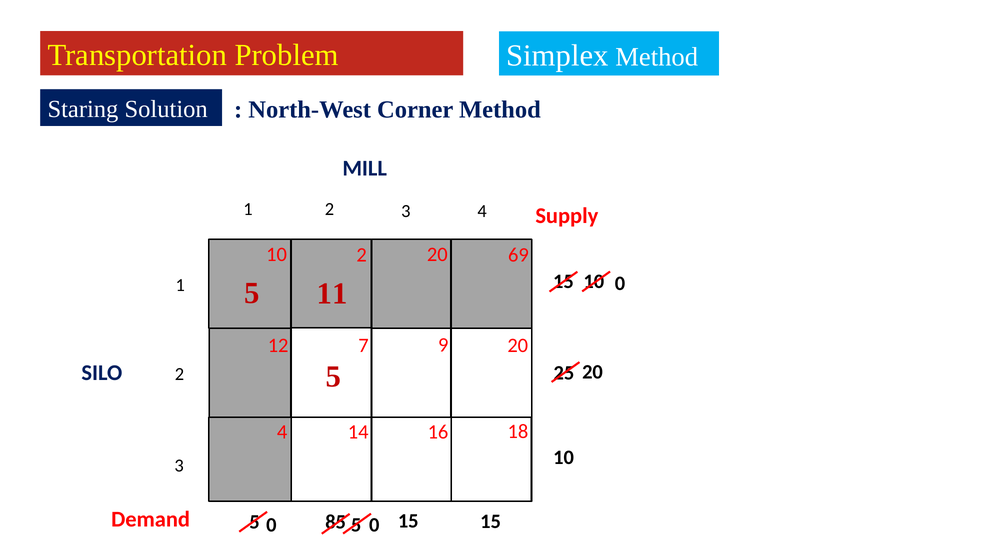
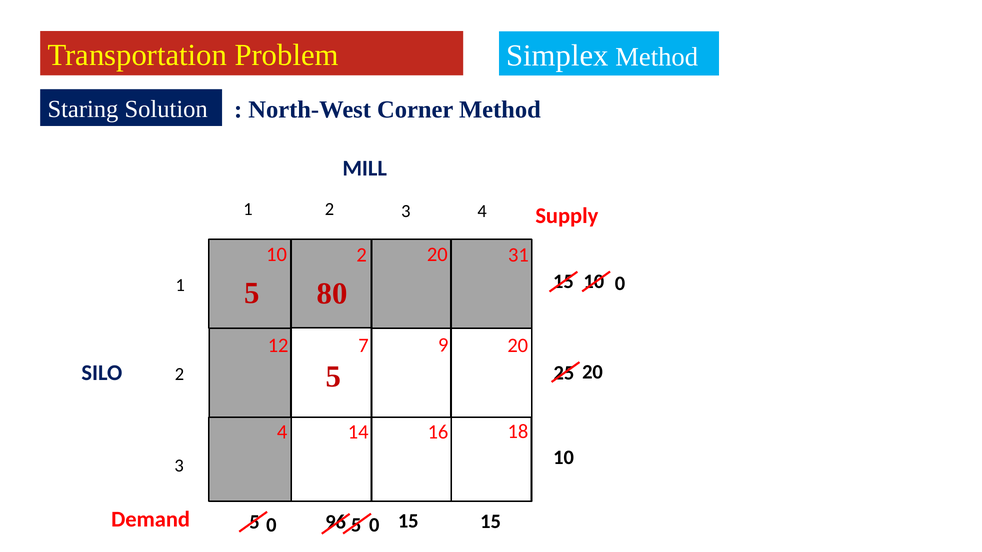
69: 69 -> 31 (518, 255)
11: 11 -> 80 (332, 294)
85: 85 -> 96 (336, 523)
